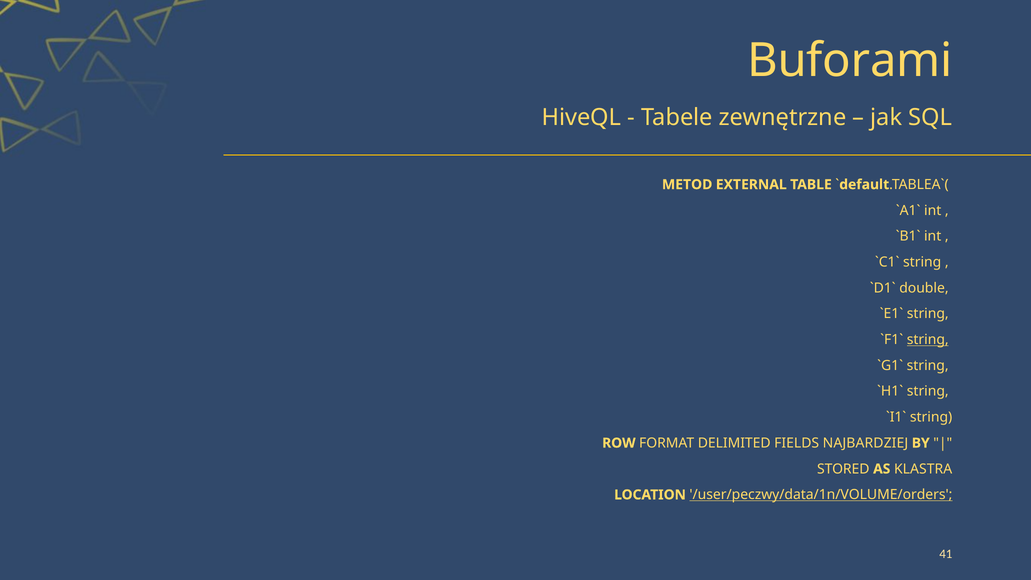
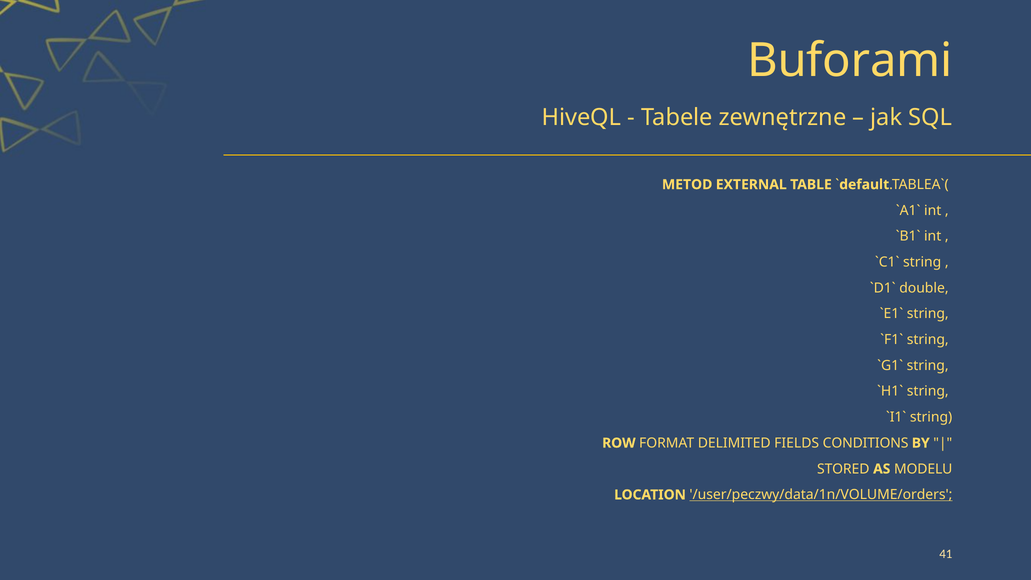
string underline: present -> none (928, 340)
NAJBARDZIEJ: NAJBARDZIEJ -> CONDITIONS (866, 443)
KLASTRA: KLASTRA -> MODELU (923, 469)
